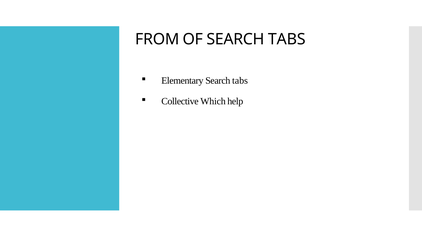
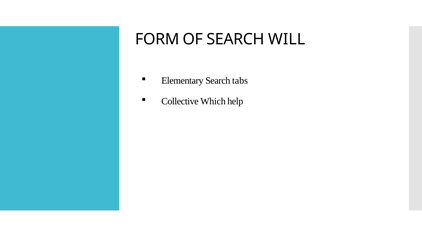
FROM: FROM -> FORM (157, 39)
OF SEARCH TABS: TABS -> WILL (287, 39)
